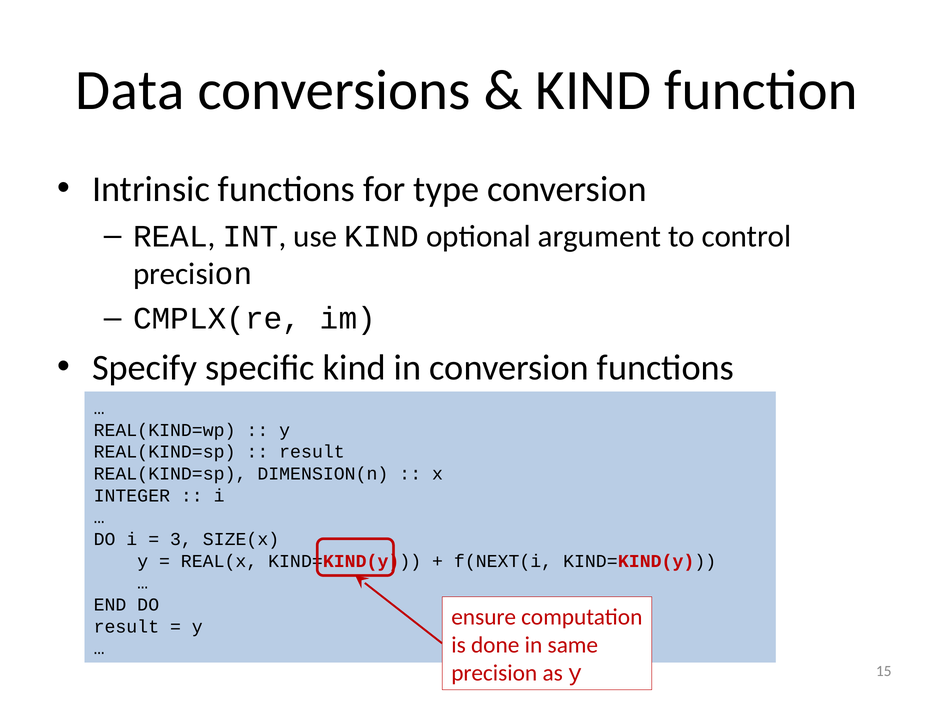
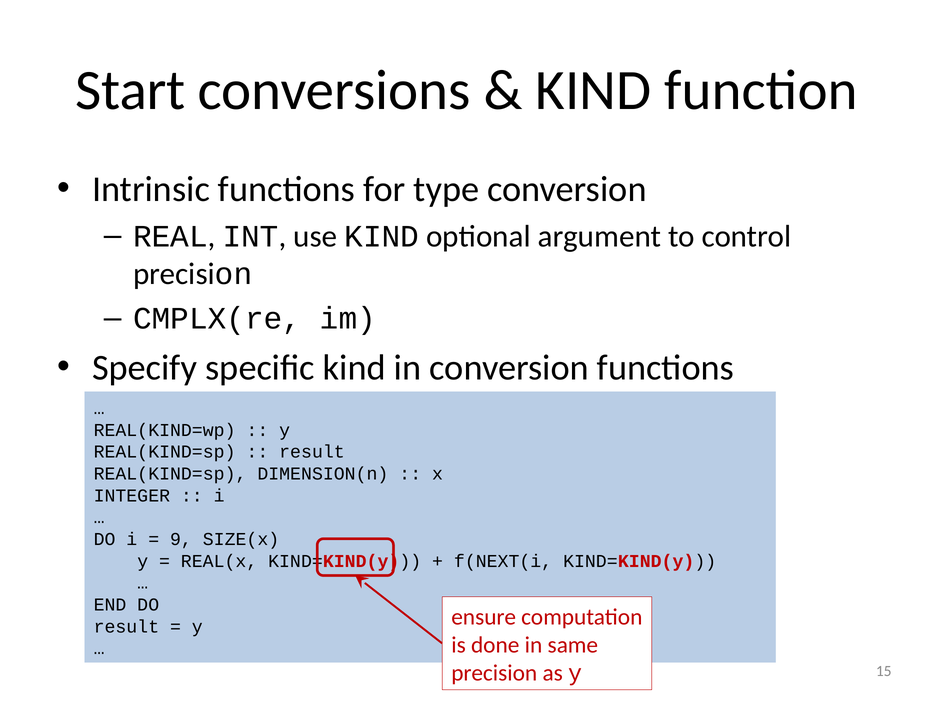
Data: Data -> Start (130, 90)
3: 3 -> 9 (181, 539)
